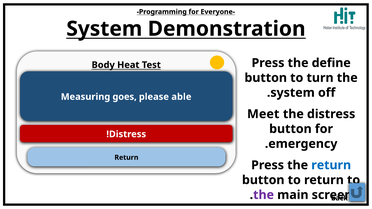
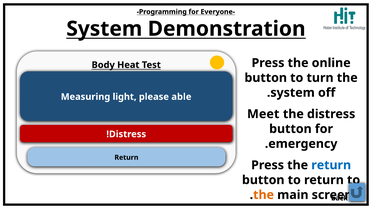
define: define -> online (331, 63)
goes: goes -> light (125, 97)
the colour: purple -> orange (264, 195)
